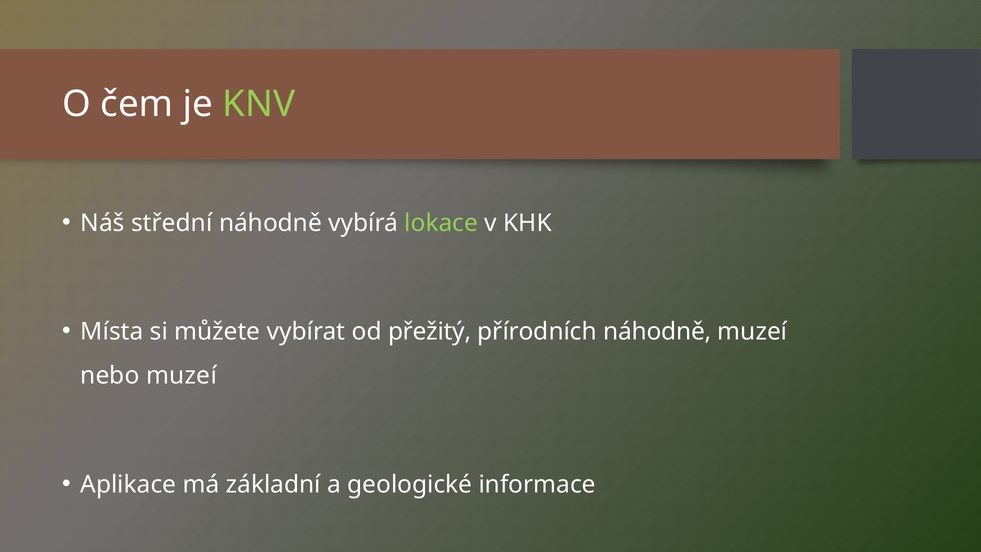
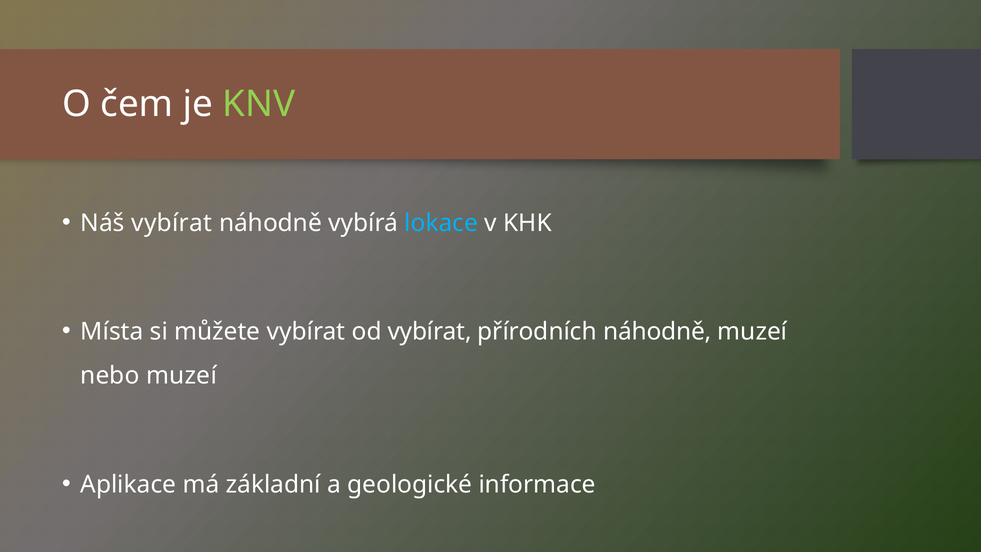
Náš střední: střední -> vybírat (172, 223)
lokace colour: light green -> light blue (441, 223)
od přežitý: přežitý -> vybírat (430, 332)
